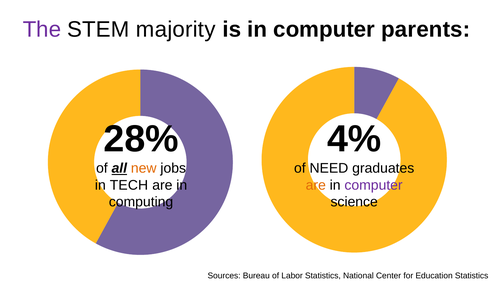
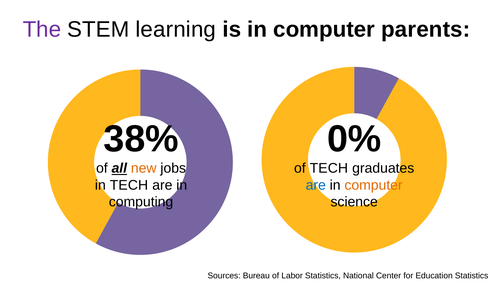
majority: majority -> learning (176, 30)
28%: 28% -> 38% (141, 139)
4%: 4% -> 0% (354, 139)
of NEED: NEED -> TECH (329, 168)
are colour: orange -> blue (316, 185)
computer colour: purple -> orange (374, 185)
